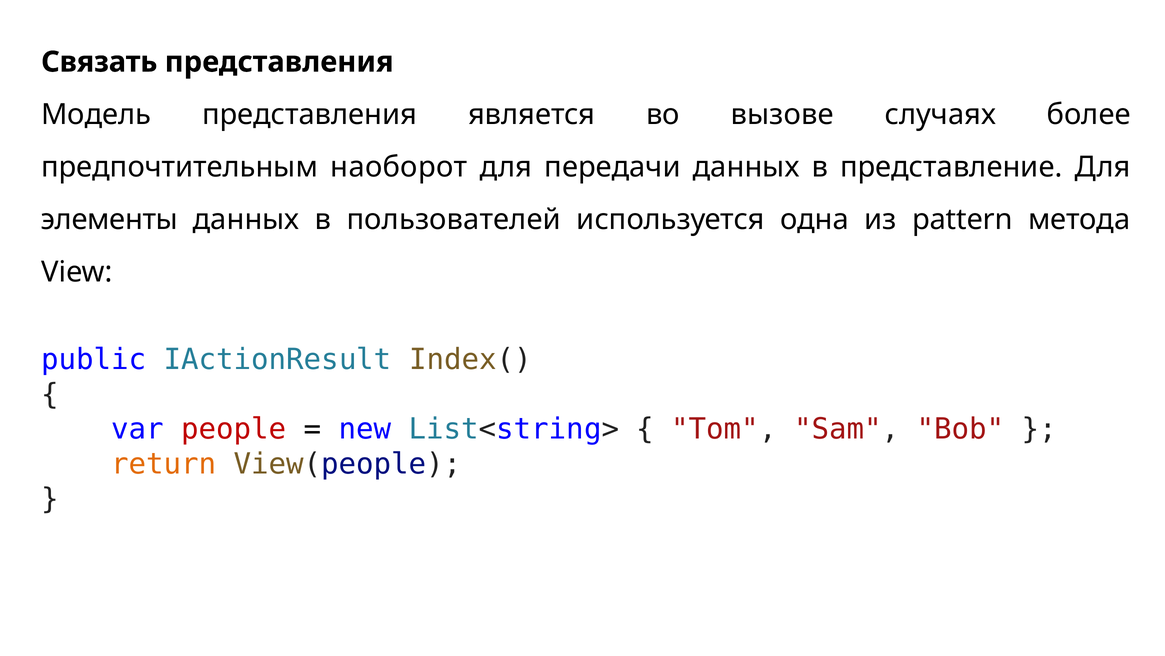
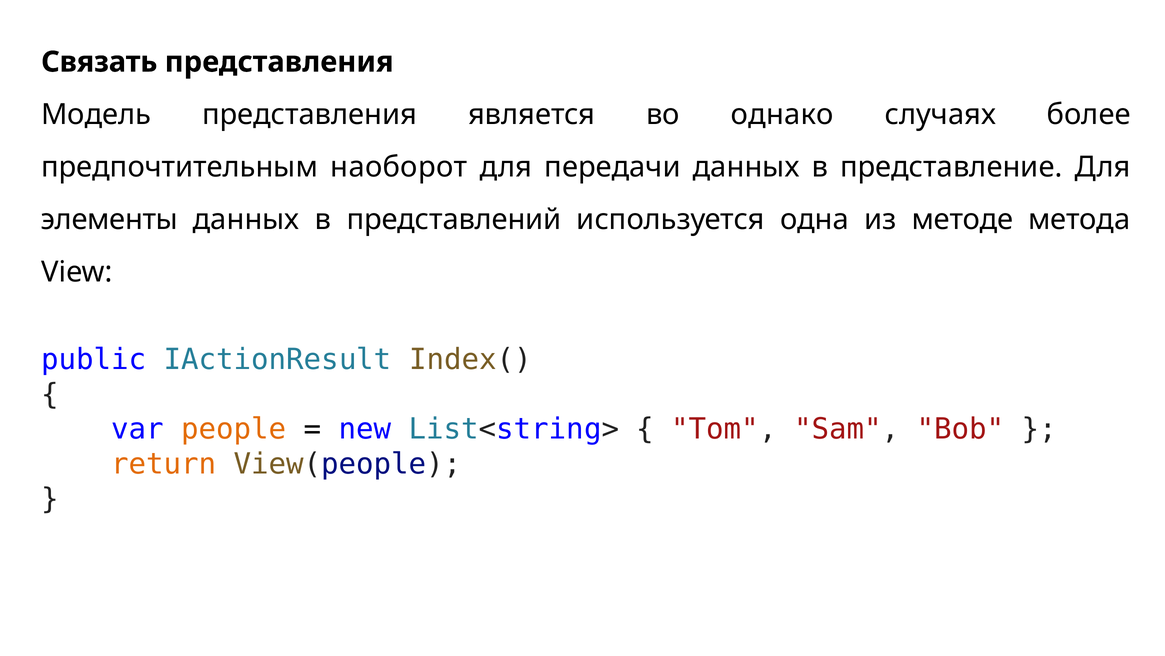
вызове: вызове -> однако (782, 114)
пользователей: пользователей -> представлений (454, 219)
pattern: pattern -> методе (962, 219)
people colour: red -> orange (234, 429)
